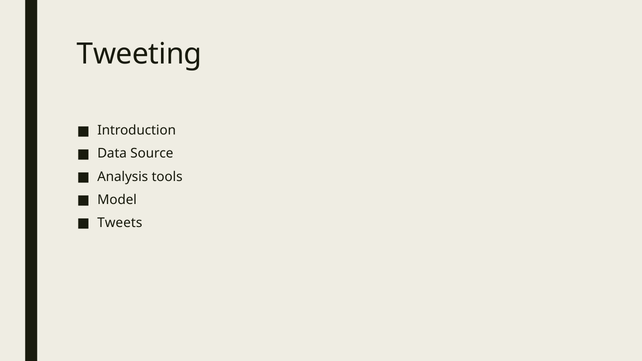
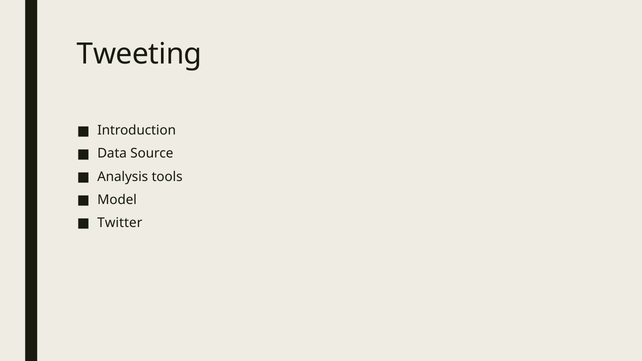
Tweets: Tweets -> Twitter (120, 223)
